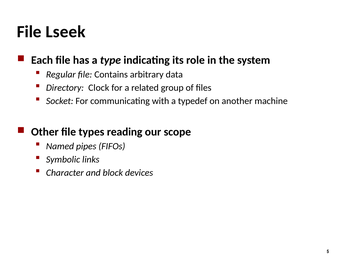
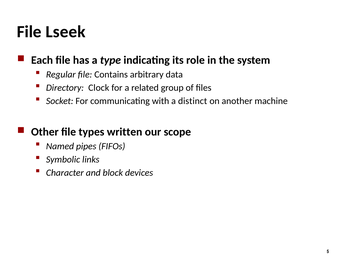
typedef: typedef -> distinct (193, 101)
reading: reading -> written (125, 132)
